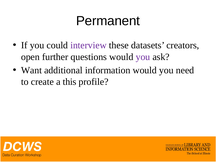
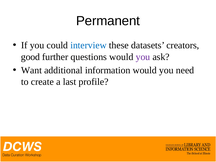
interview colour: purple -> blue (88, 45)
open: open -> good (30, 57)
this: this -> last (70, 82)
